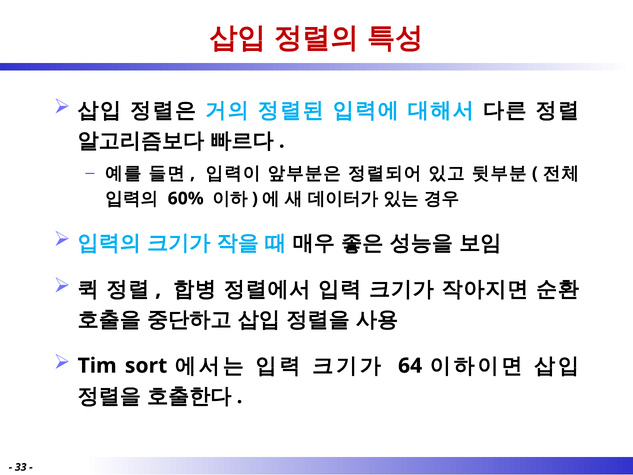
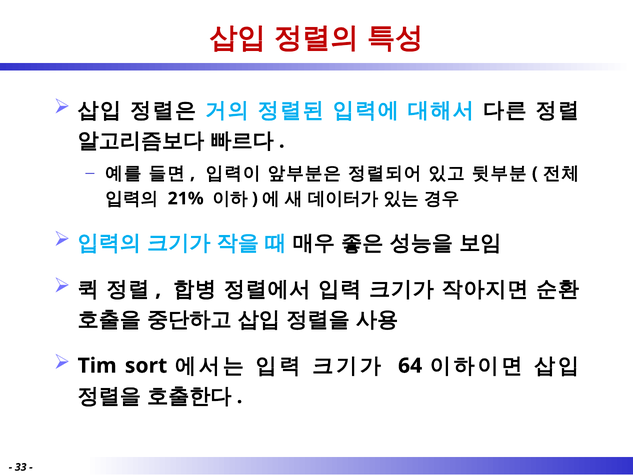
60%: 60% -> 21% (186, 198)
